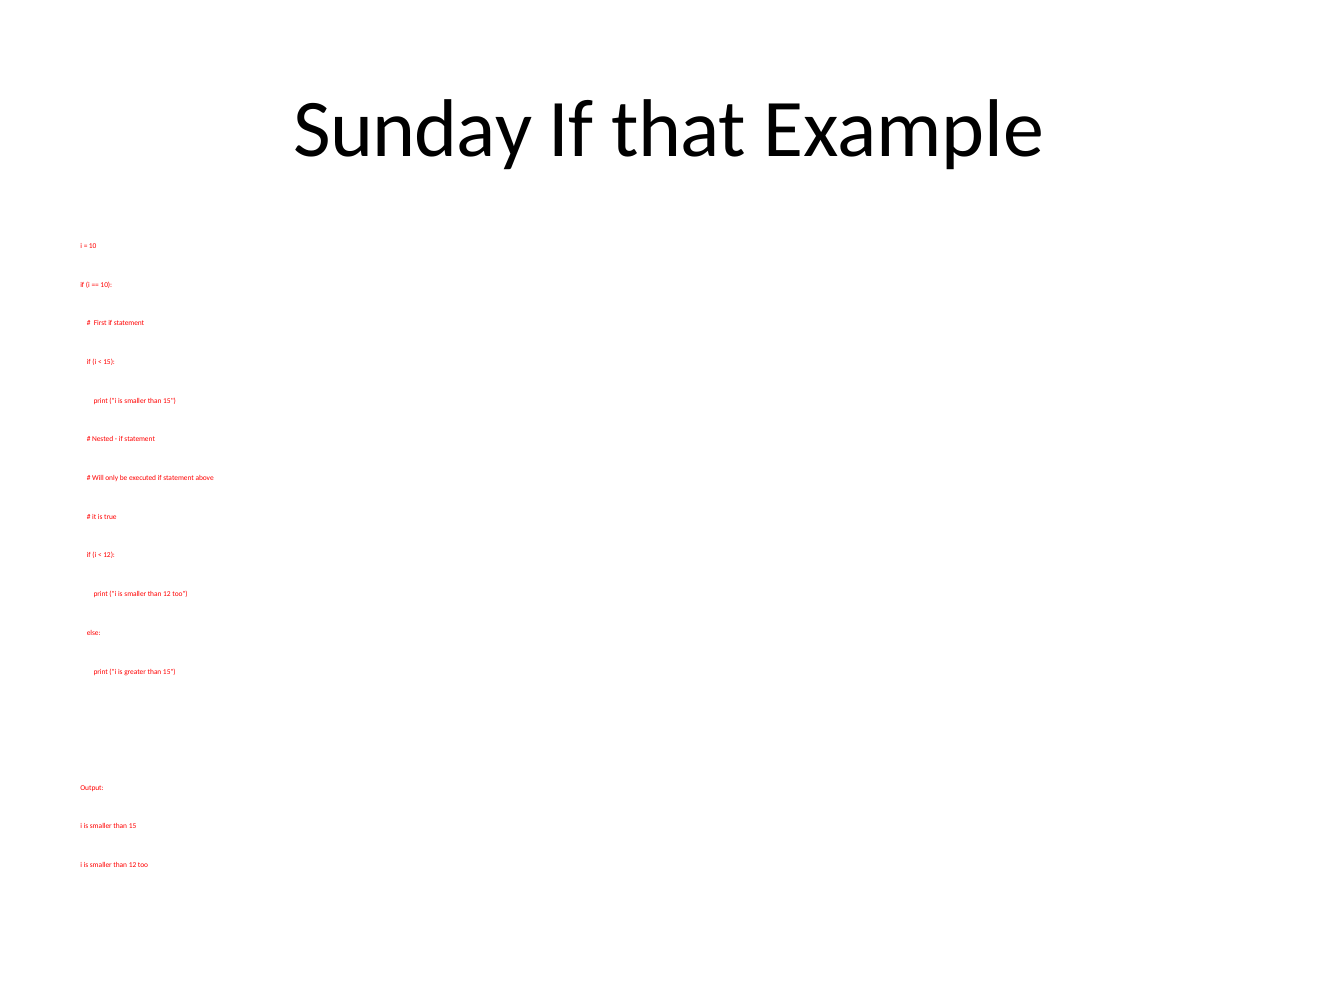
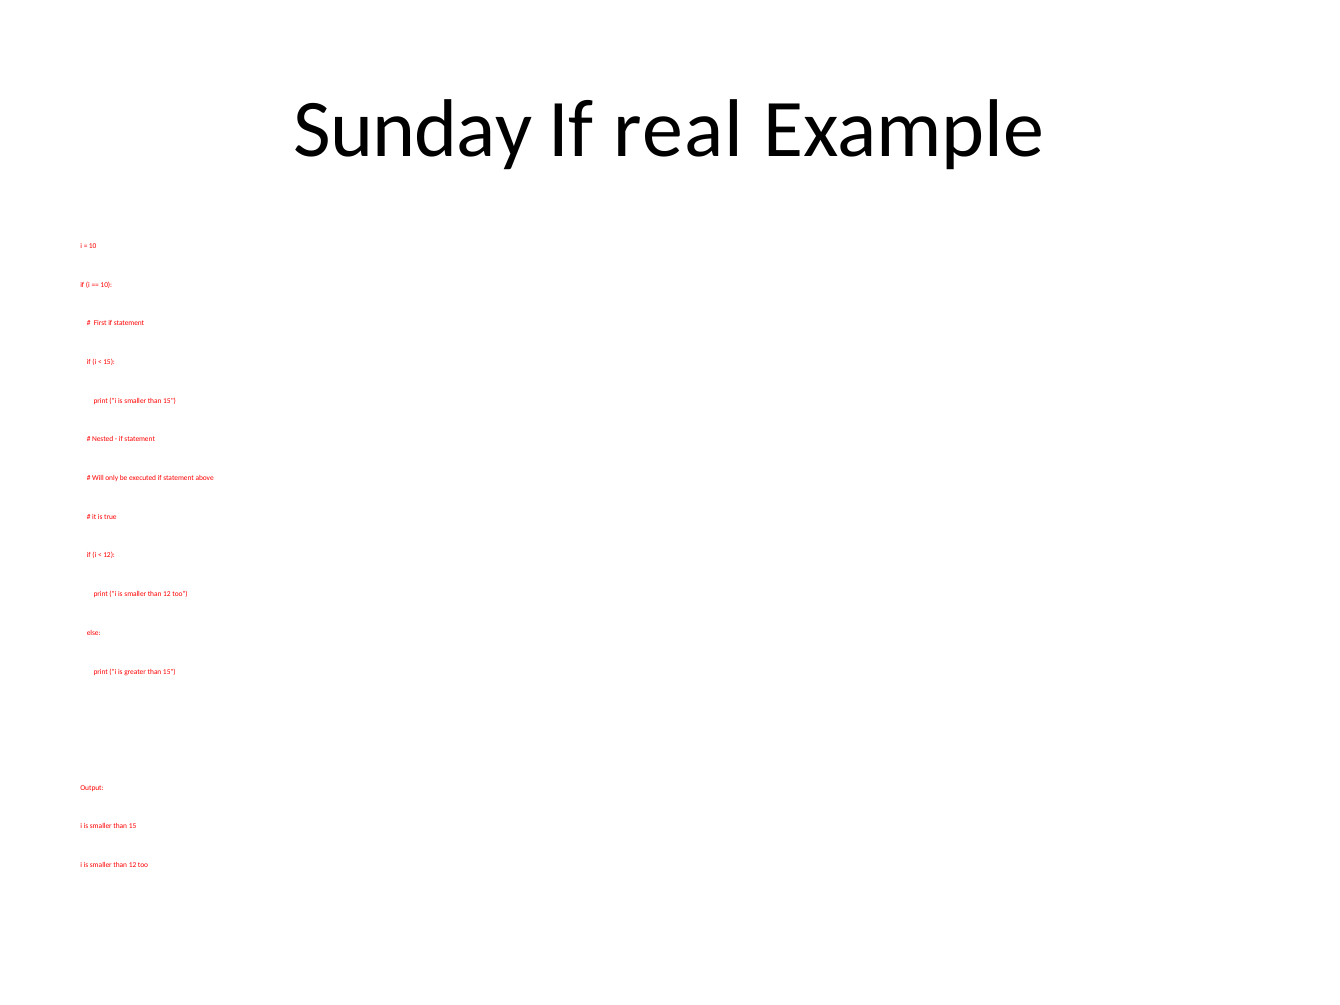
that: that -> real (678, 130)
